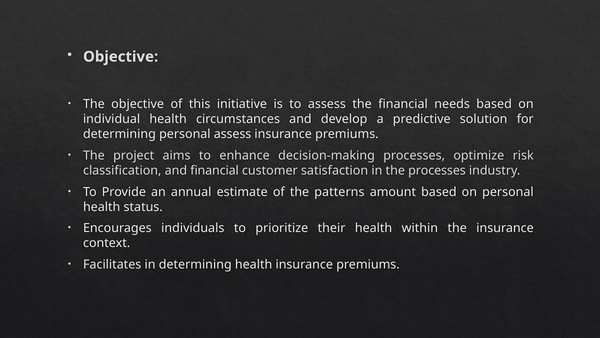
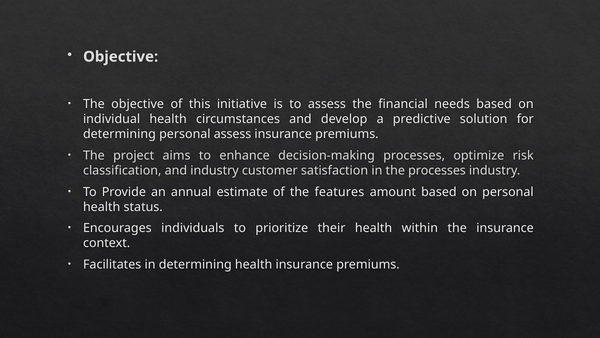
and financial: financial -> industry (215, 170)
patterns: patterns -> features (339, 192)
